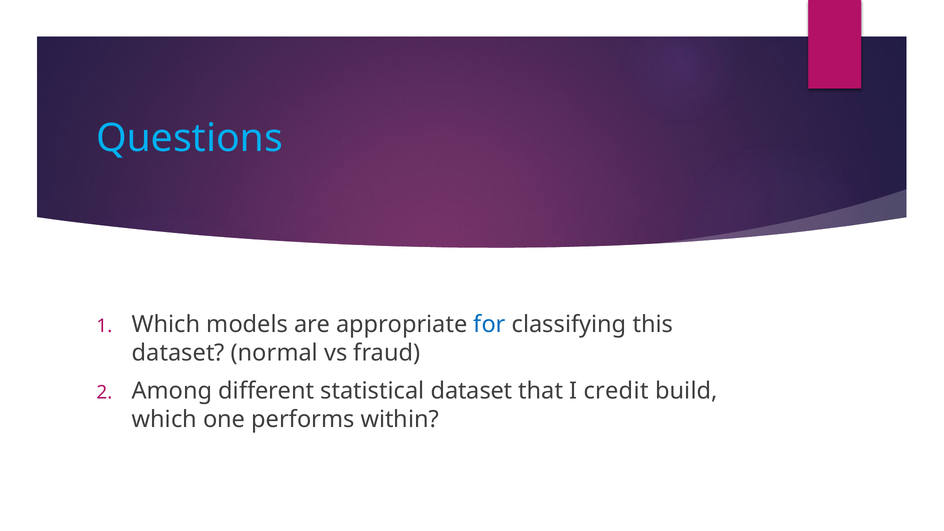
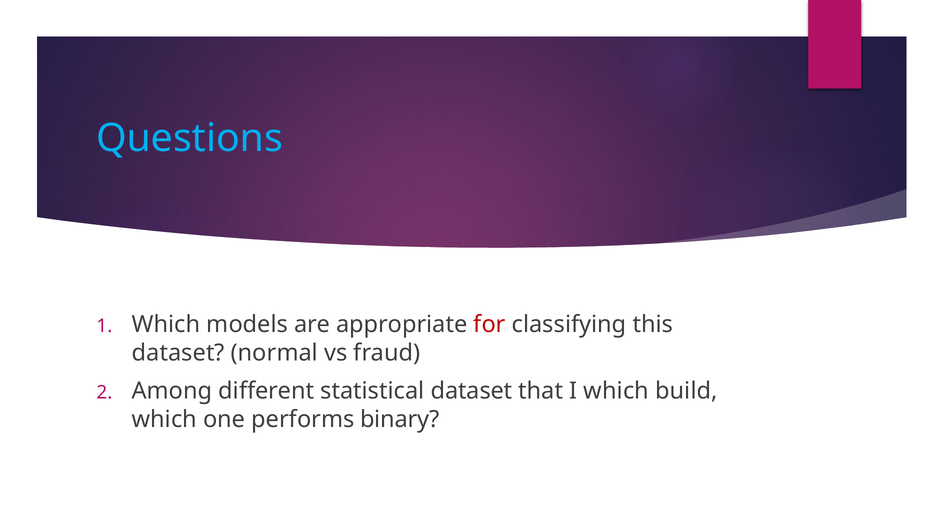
for colour: blue -> red (490, 324)
I credit: credit -> which (616, 391)
within: within -> binary (400, 419)
